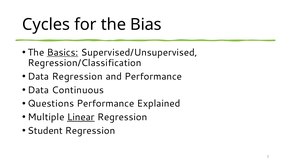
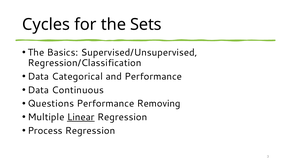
Bias: Bias -> Sets (146, 24)
Basics underline: present -> none (63, 52)
Data Regression: Regression -> Categorical (77, 76)
Explained: Explained -> Removing (159, 103)
Student: Student -> Process (45, 130)
